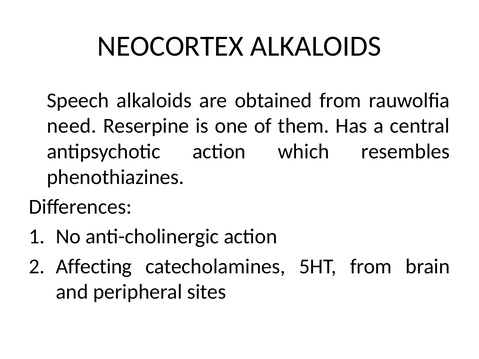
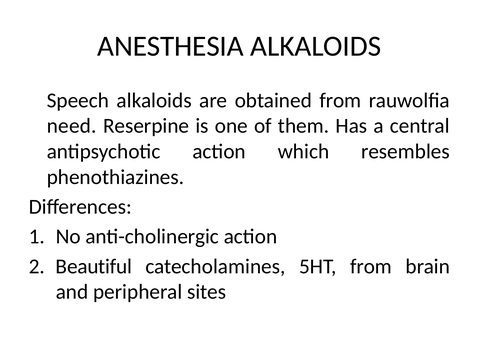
NEOCORTEX: NEOCORTEX -> ANESTHESIA (170, 46)
Affecting: Affecting -> Beautiful (94, 267)
